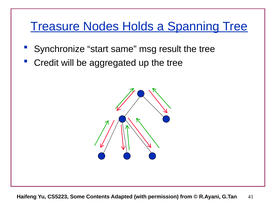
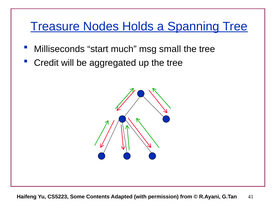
Synchronize: Synchronize -> Milliseconds (59, 49)
same: same -> much (124, 49)
result: result -> small (170, 49)
